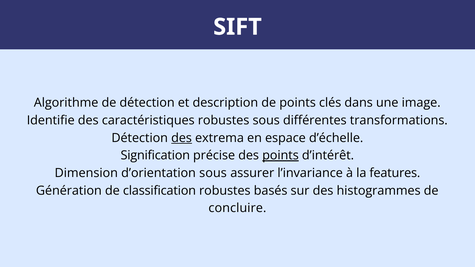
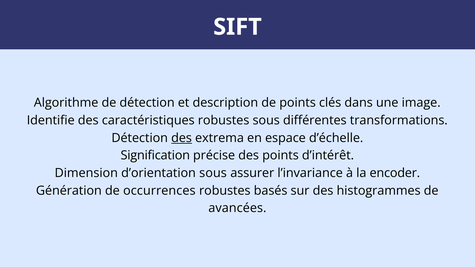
points underline: present -> none (280, 156)
features: features -> encoder (395, 173)
classification: classification -> occurrences (159, 191)
concluire: concluire -> avancées (237, 208)
